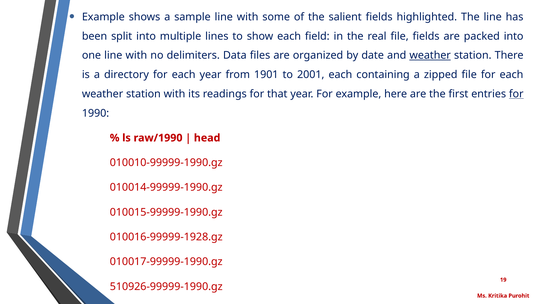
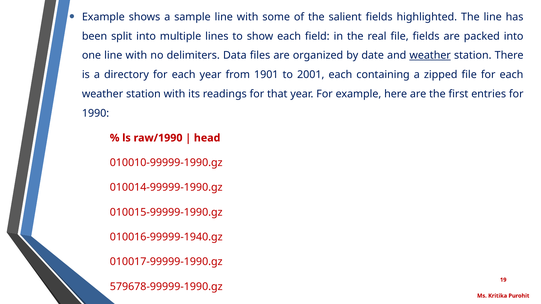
for underline: present -> none (516, 94)
010016-99999-1928.gz: 010016-99999-1928.gz -> 010016-99999-1940.gz (166, 237)
510926-99999-1990.gz: 510926-99999-1990.gz -> 579678-99999-1990.gz (166, 287)
